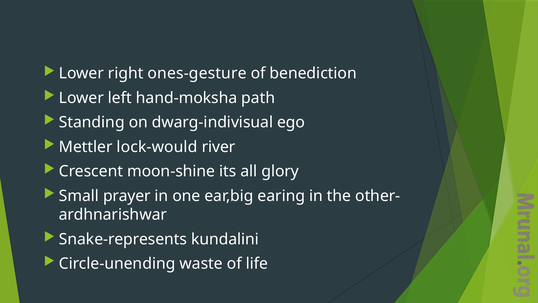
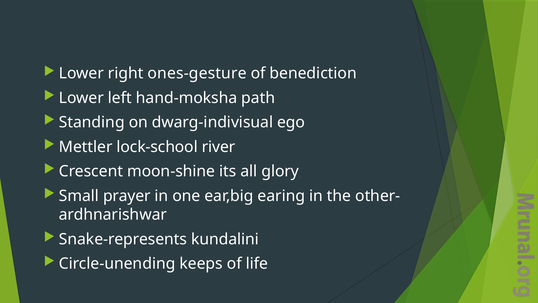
lock-would: lock-would -> lock-school (157, 147)
waste: waste -> keeps (201, 263)
